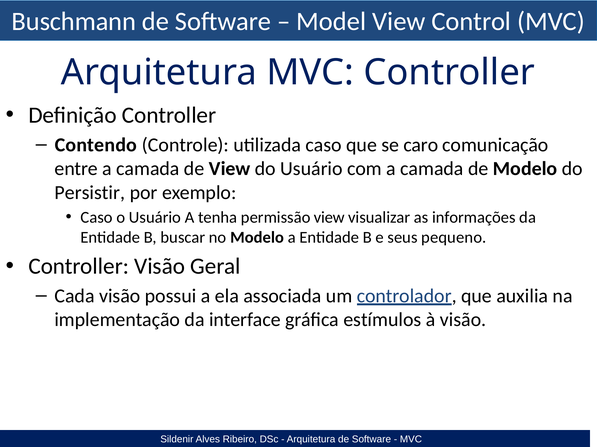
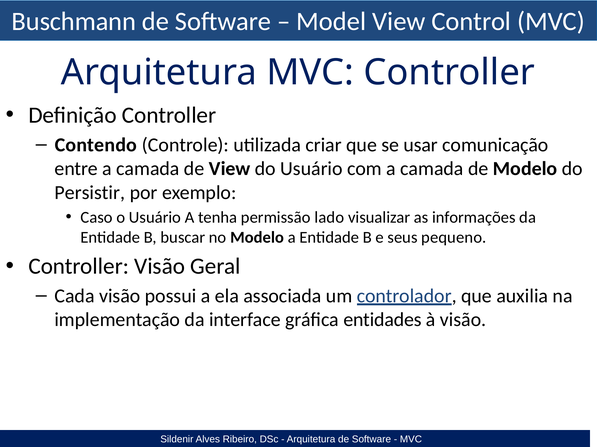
utilizada caso: caso -> criar (324, 145)
caro: caro -> usar (421, 145)
permissão view: view -> lado (329, 218)
estímulos: estímulos -> entidades (382, 320)
